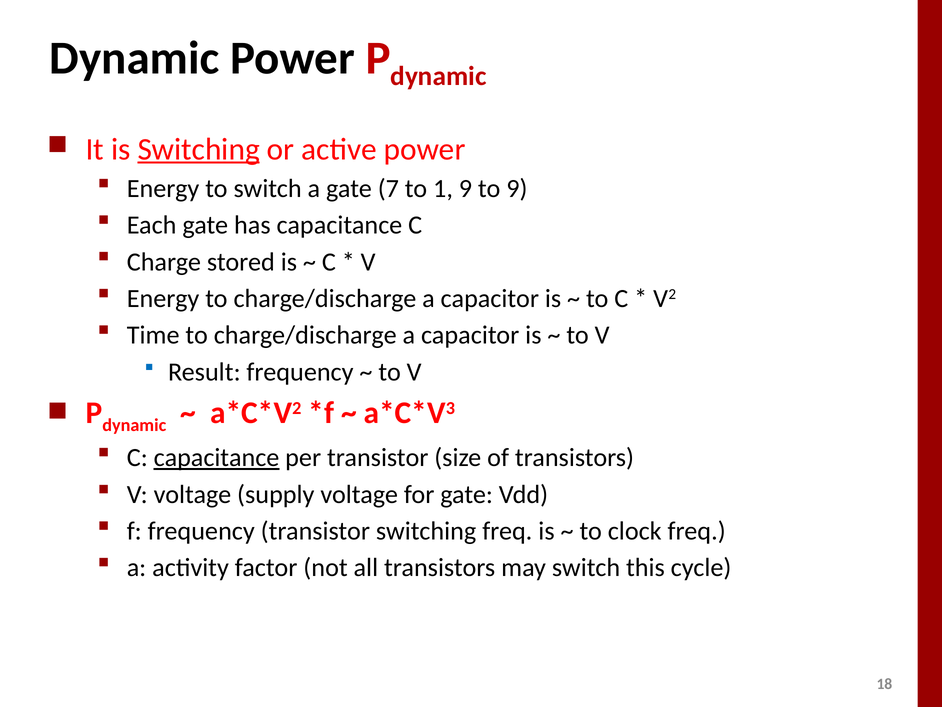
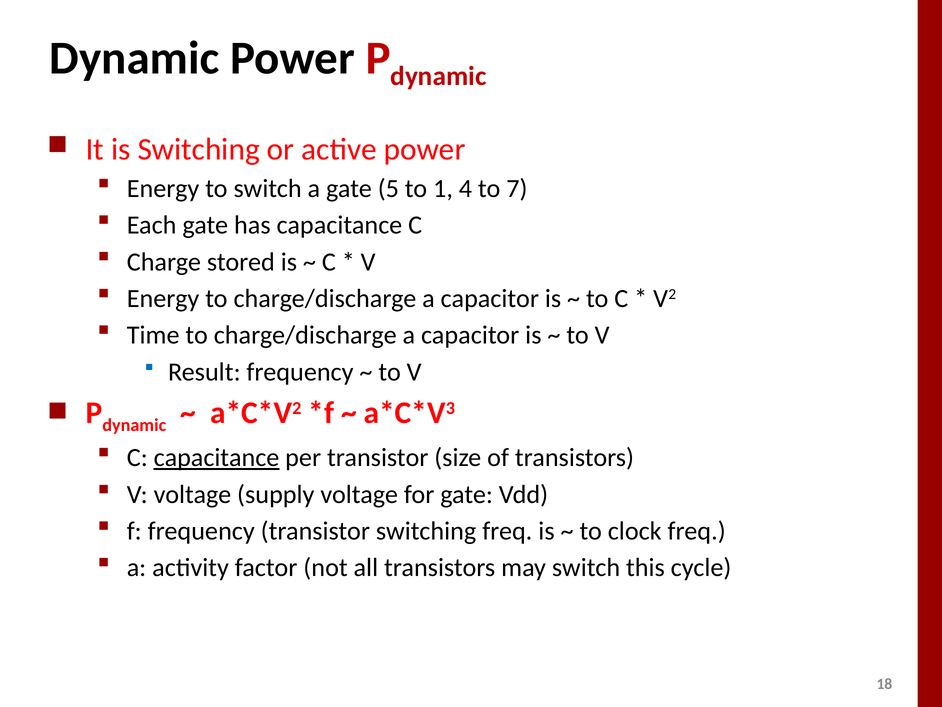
Switching underline: present -> none (199, 149)
7: 7 -> 5 (388, 188)
1 9: 9 -> 4 (465, 188)
to 9: 9 -> 7 (517, 188)
